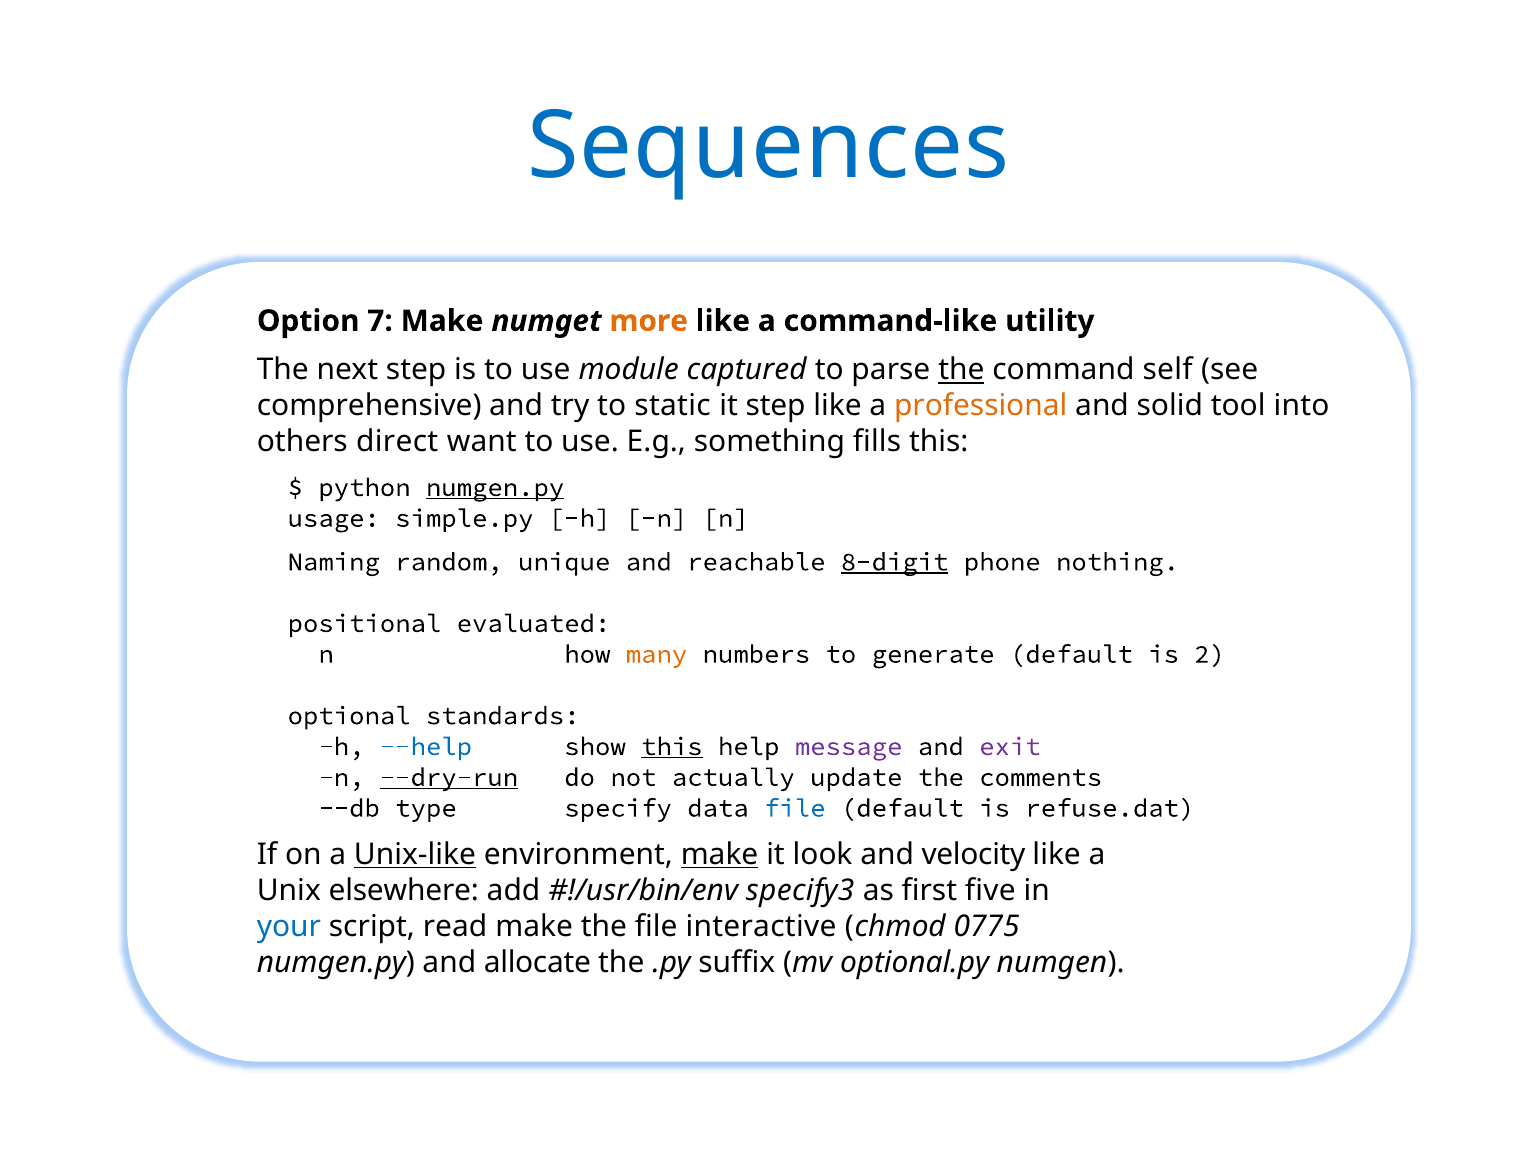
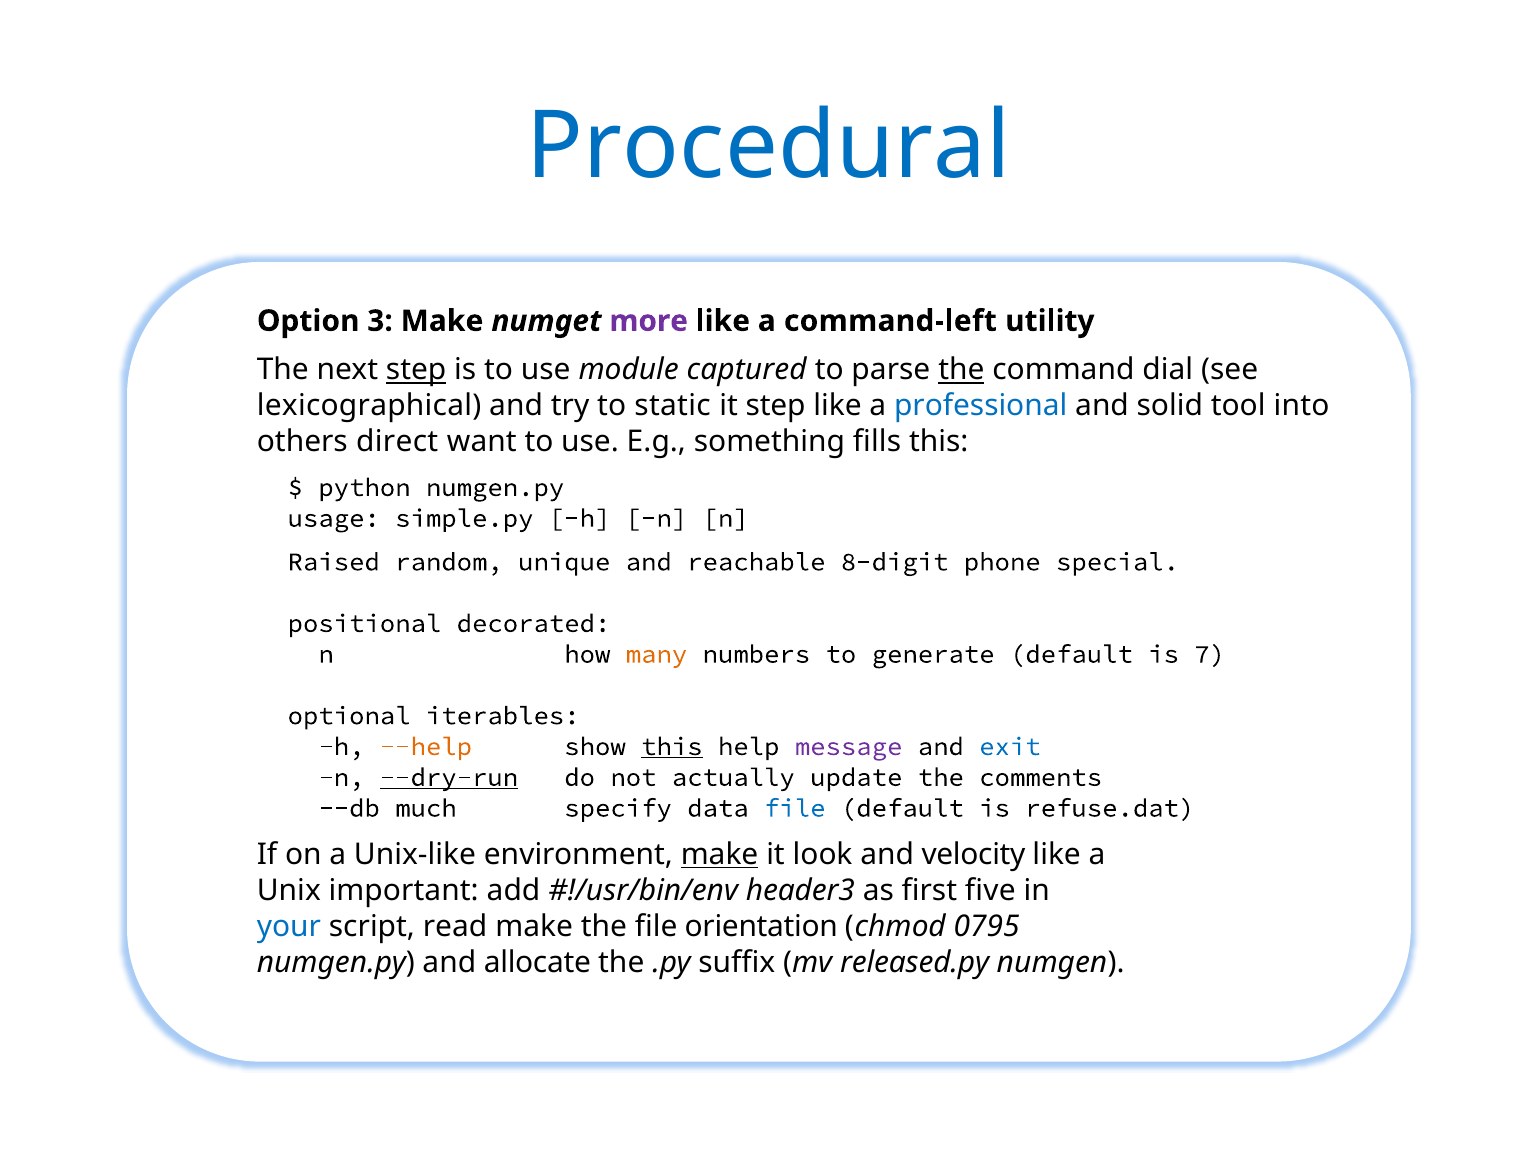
Sequences: Sequences -> Procedural (769, 147)
7: 7 -> 3 (380, 321)
more colour: orange -> purple (649, 321)
command-like: command-like -> command-left (890, 321)
step underline: none -> present (416, 370)
self: self -> dial (1168, 370)
comprehensive: comprehensive -> lexicographical (369, 406)
professional colour: orange -> blue (981, 406)
numgen.py underline: present -> none (495, 487)
Naming: Naming -> Raised (334, 562)
8-digit underline: present -> none (895, 562)
nothing: nothing -> special (1118, 562)
evaluated: evaluated -> decorated (534, 623)
2: 2 -> 7 (1210, 654)
standards: standards -> iterables (503, 715)
--help colour: blue -> orange (426, 746)
exit colour: purple -> blue (1010, 746)
type: type -> much (426, 808)
Unix-like underline: present -> none (415, 854)
elsewhere: elsewhere -> important (404, 890)
specify3: specify3 -> header3 (800, 890)
interactive: interactive -> orientation (761, 926)
0775: 0775 -> 0795 (987, 926)
optional.py: optional.py -> released.py (915, 962)
